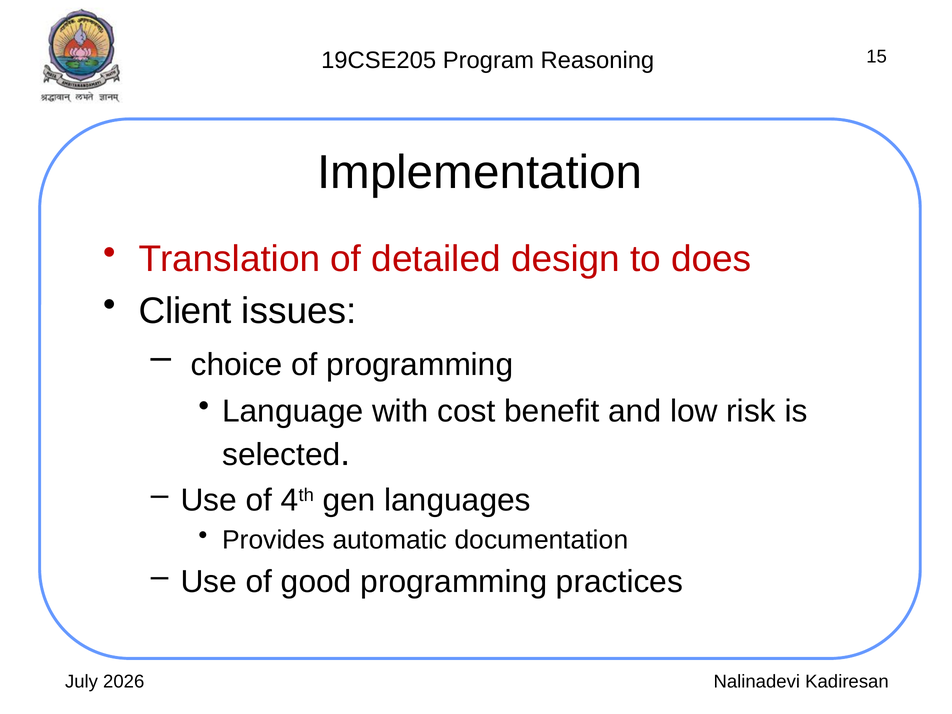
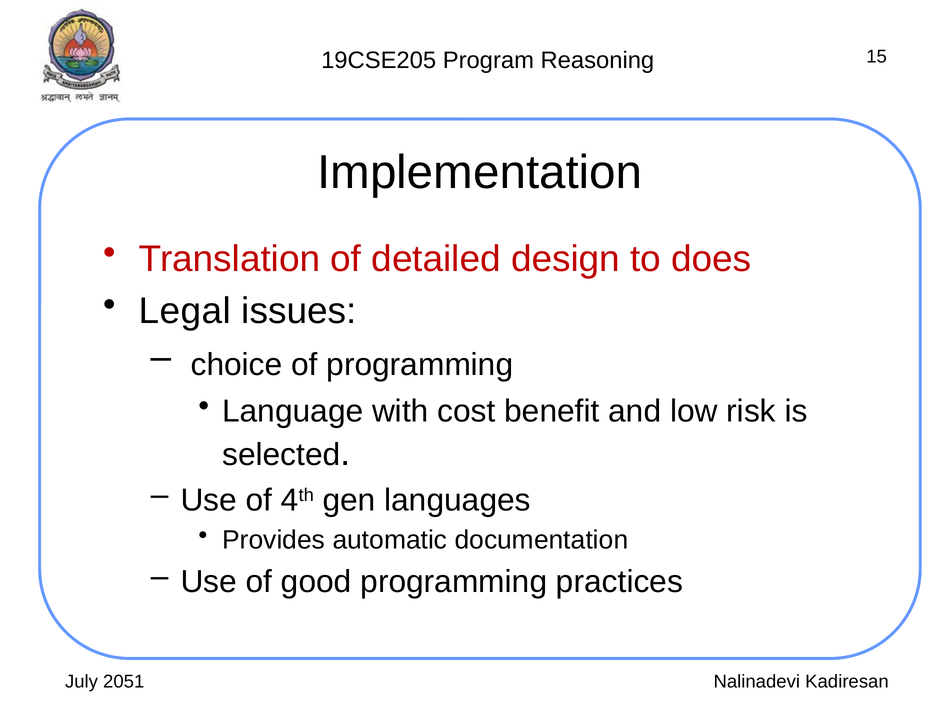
Client: Client -> Legal (185, 311)
2026: 2026 -> 2051 (124, 682)
